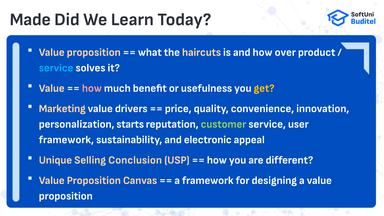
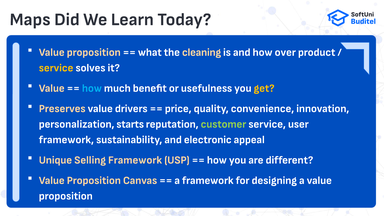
Made: Made -> Maps (30, 19)
haircuts: haircuts -> cleaning (202, 52)
service colour: light blue -> yellow (56, 68)
how colour: pink -> light blue (92, 88)
Marketing: Marketing -> Preserves (62, 109)
Selling Conclusion: Conclusion -> Framework (135, 160)
